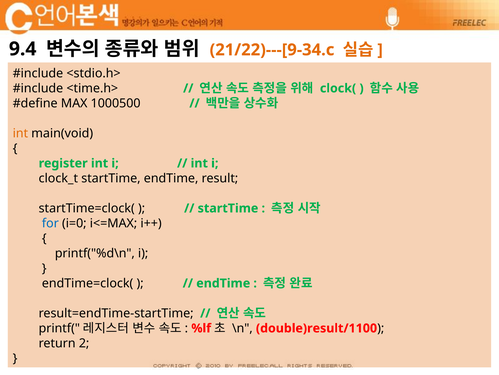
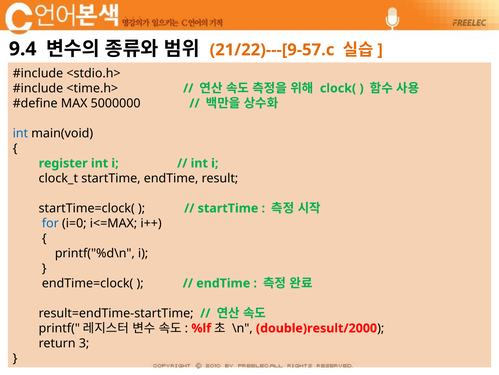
21/22)---[9-34.c: 21/22)---[9-34.c -> 21/22)---[9-57.c (272, 50)
1000500: 1000500 -> 5000000 (116, 103)
int colour: orange -> blue (20, 133)
double)result/1100: double)result/1100 -> double)result/2000 (316, 328)
2: 2 -> 3 (84, 343)
